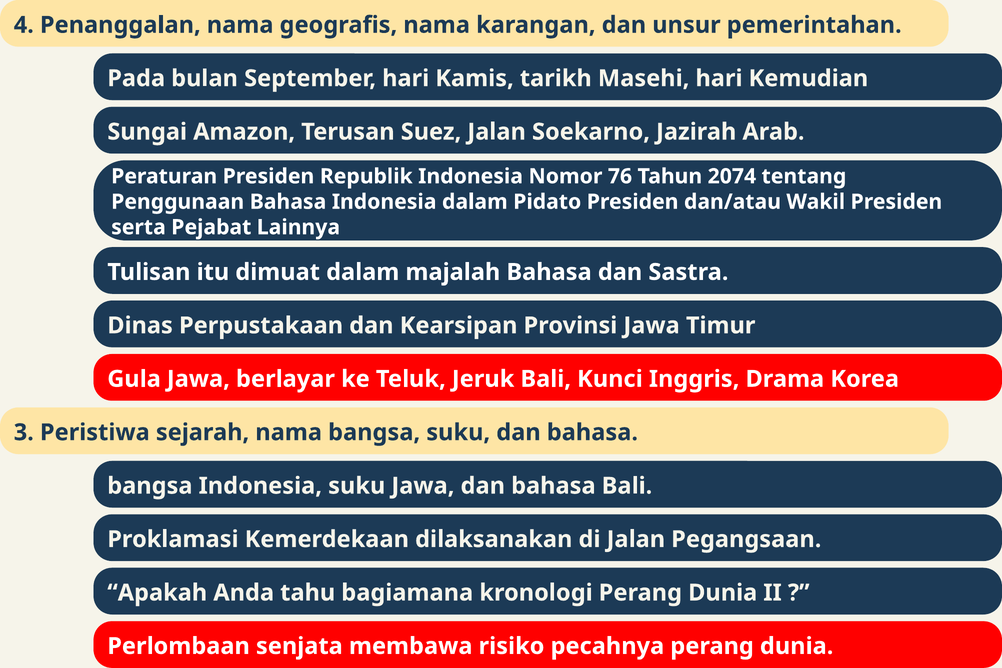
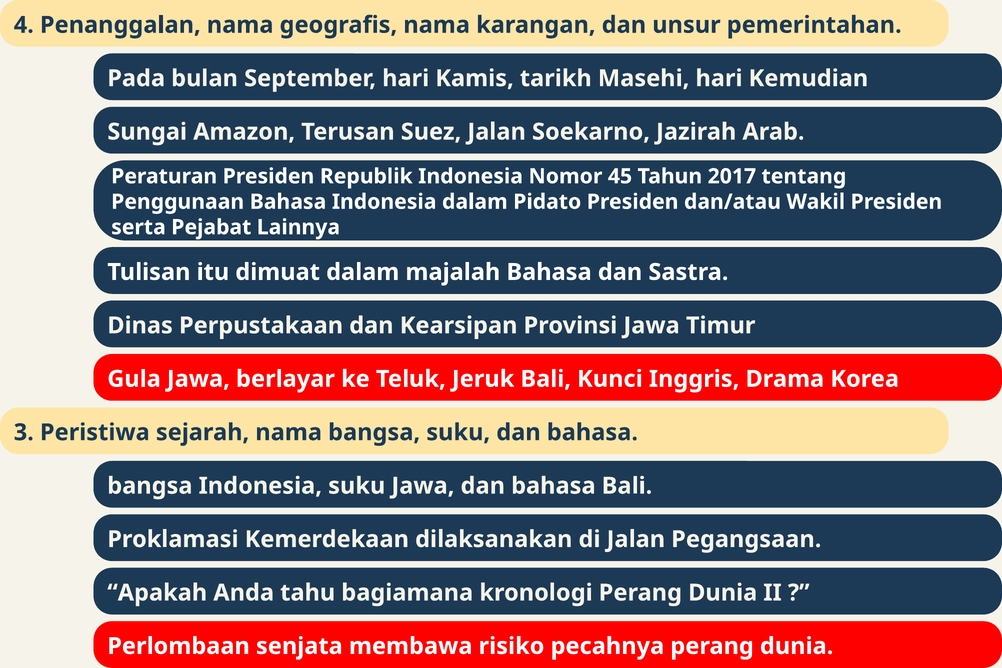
76: 76 -> 45 (620, 176)
2074: 2074 -> 2017 (732, 176)
